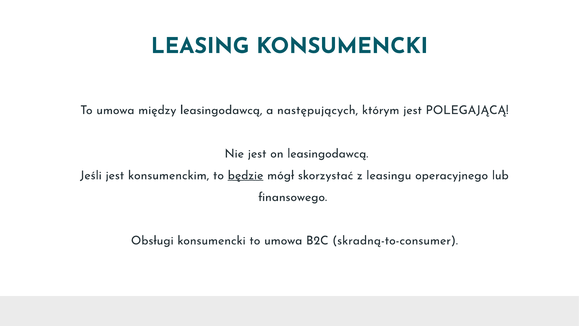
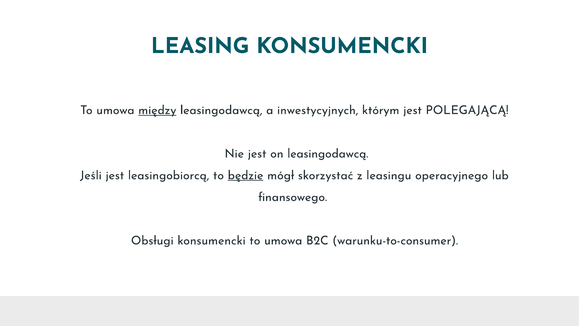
między underline: none -> present (157, 110)
następujących: następujących -> inwestycyjnych (318, 110)
konsumenckim: konsumenckim -> leasingobiorcą (169, 175)
skradną-to-consumer: skradną-to-consumer -> warunku-to-consumer (395, 240)
